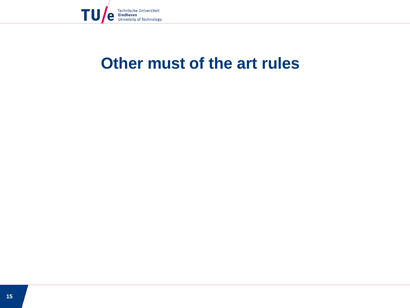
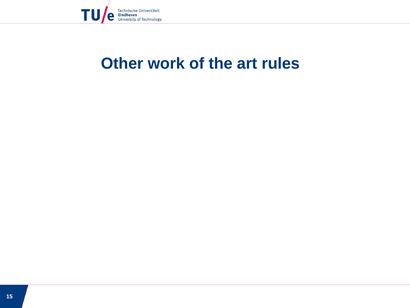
must: must -> work (166, 63)
